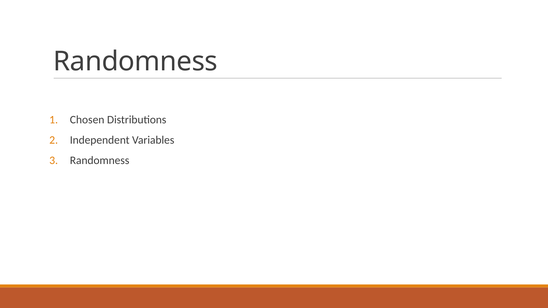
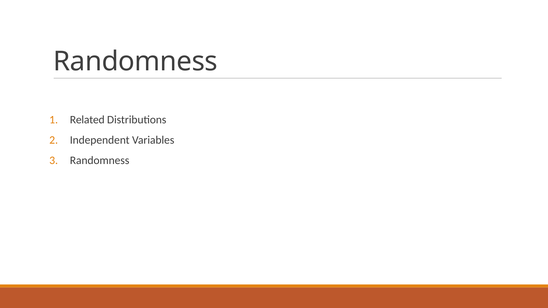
Chosen: Chosen -> Related (87, 120)
